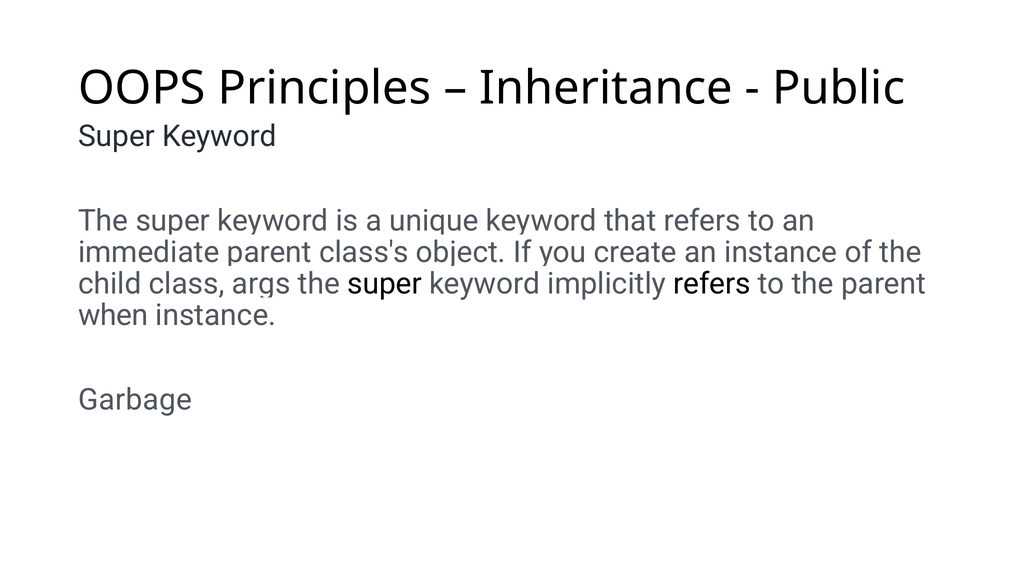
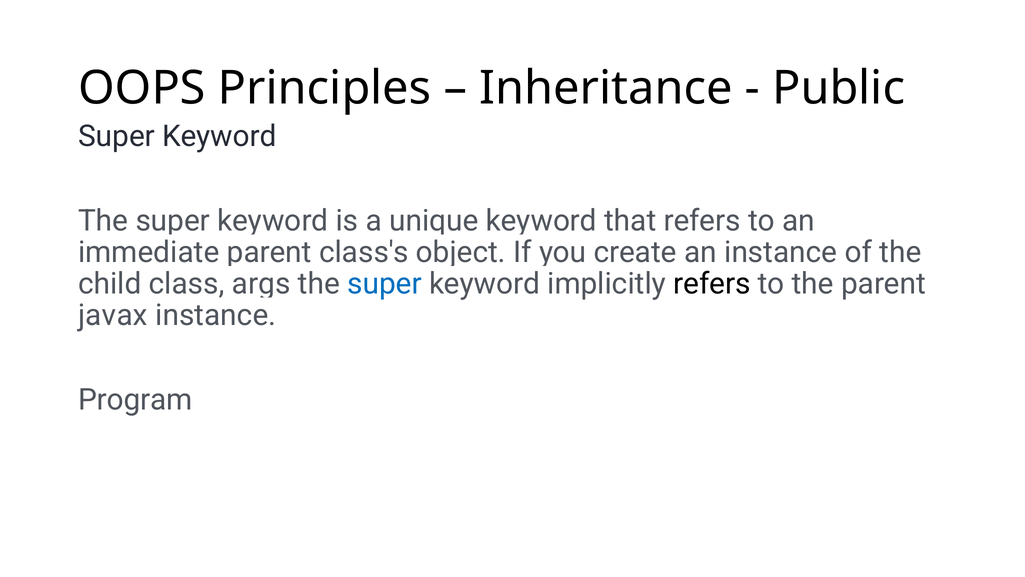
super colour: black -> blue (384, 284)
when: when -> javax (113, 315)
Garbage: Garbage -> Program (135, 400)
